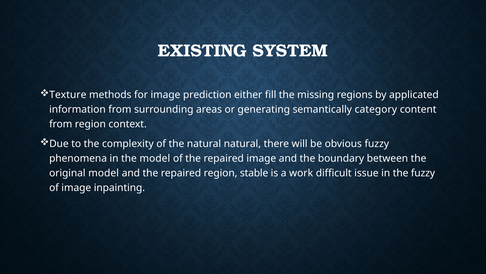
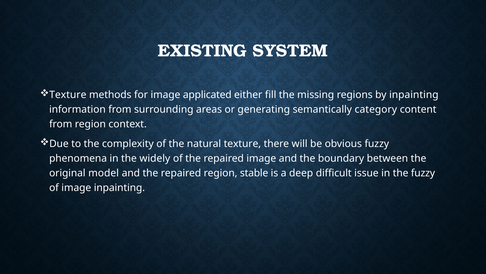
prediction: prediction -> applicated (207, 95)
by applicated: applicated -> inpainting (414, 95)
natural natural: natural -> texture (242, 143)
the model: model -> widely (155, 158)
work: work -> deep (301, 173)
